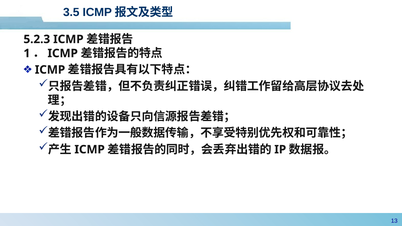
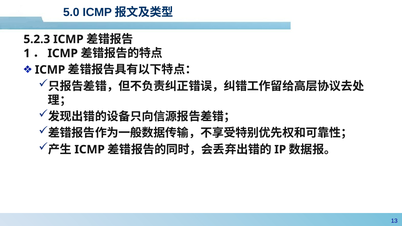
3.5: 3.5 -> 5.0 (71, 12)
